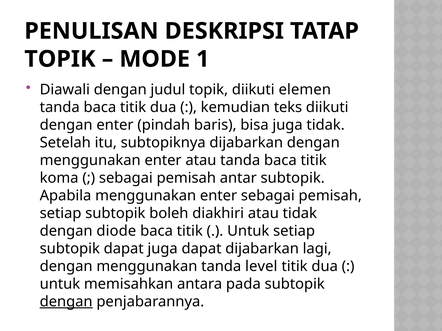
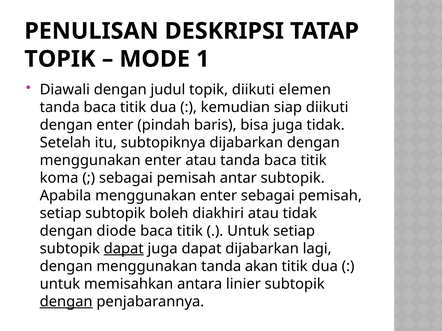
teks: teks -> siap (288, 108)
dapat underline: none -> present (124, 249)
level: level -> akan (261, 267)
pada: pada -> linier (243, 284)
